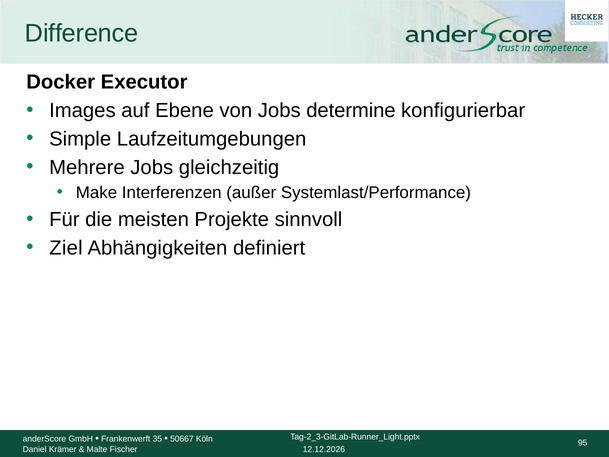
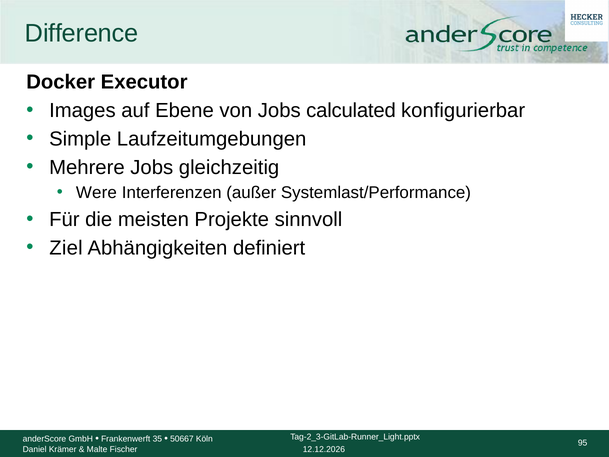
determine: determine -> calculated (351, 110)
Make: Make -> Were (96, 193)
